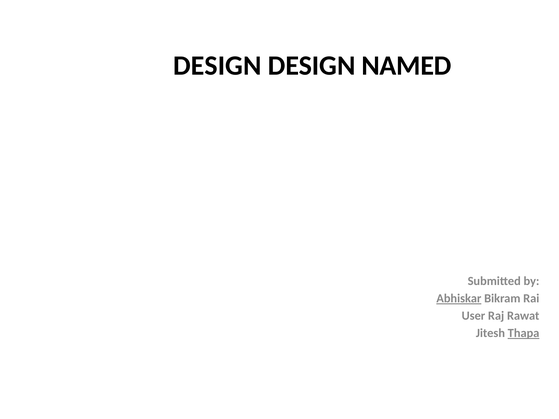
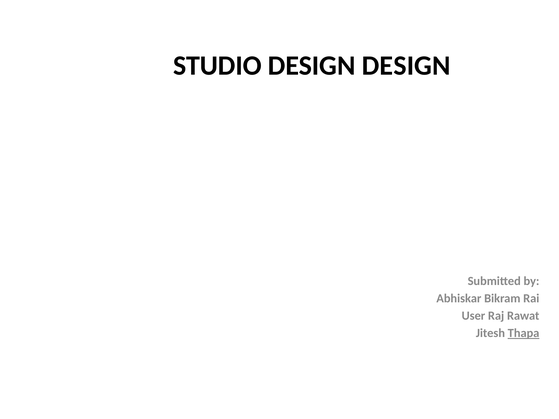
DESIGN: DESIGN -> STUDIO (217, 66)
DESIGN NAMED: NAMED -> DESIGN (406, 66)
Abhiskar underline: present -> none (459, 299)
